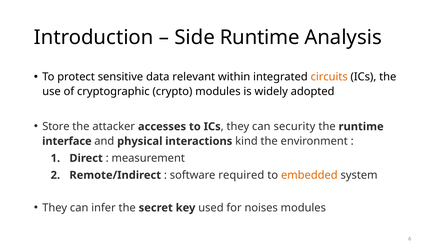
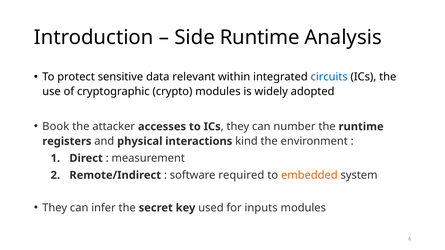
circuits colour: orange -> blue (329, 77)
Store: Store -> Book (56, 127)
security: security -> number (294, 127)
interface: interface -> registers (67, 141)
noises: noises -> inputs (261, 208)
